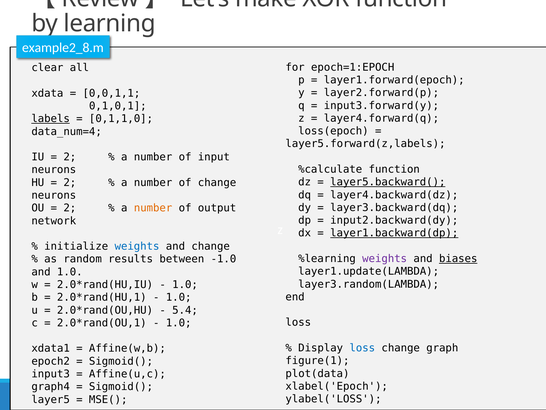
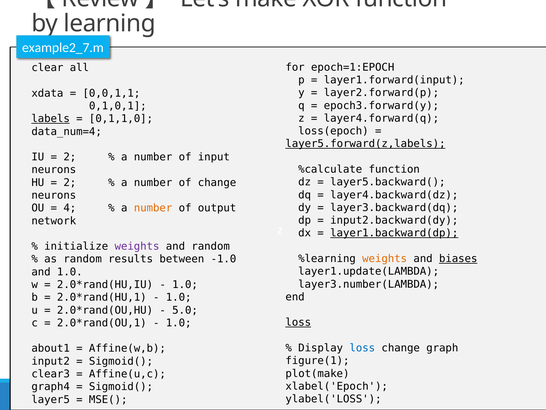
example2_8.m: example2_8.m -> example2_7.m (63, 48)
layer1.forward(epoch: layer1.forward(epoch -> layer1.forward(input (394, 80)
input3.forward(y: input3.forward(y -> epoch3.forward(y (381, 105)
layer5.forward(z,labels underline: none -> present (365, 144)
layer5.backward( underline: present -> none (388, 182)
2: 2 -> 4 (70, 208)
weights colour: blue -> purple (137, 246)
and change: change -> random (211, 246)
weights colour: purple -> orange (385, 258)
layer3.random(LAMBDA: layer3.random(LAMBDA -> layer3.number(LAMBDA (369, 284)
5.4: 5.4 -> 5.0 (185, 310)
loss underline: none -> present (298, 322)
xdata1: xdata1 -> about1 (51, 348)
epoch2: epoch2 -> input2 (51, 361)
plot(data: plot(data -> plot(make (317, 373)
input3: input3 -> clear3 (51, 374)
